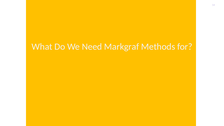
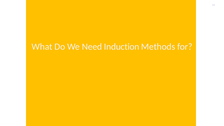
Markgraf: Markgraf -> Induction (122, 47)
